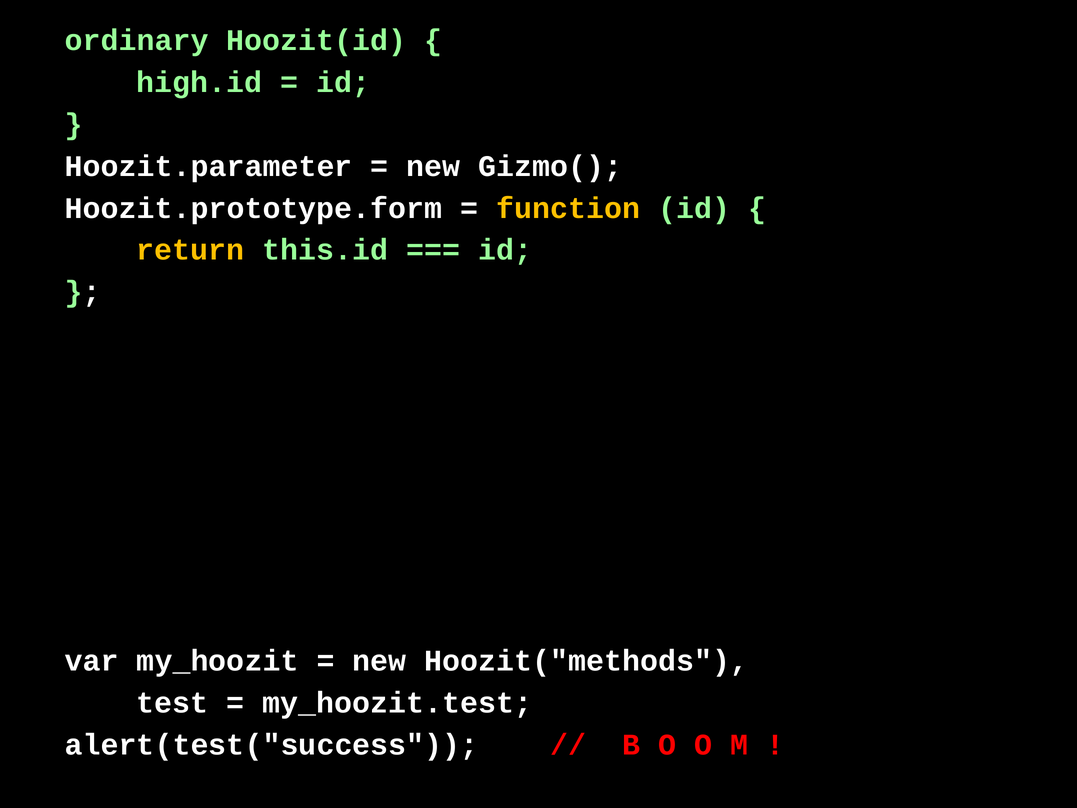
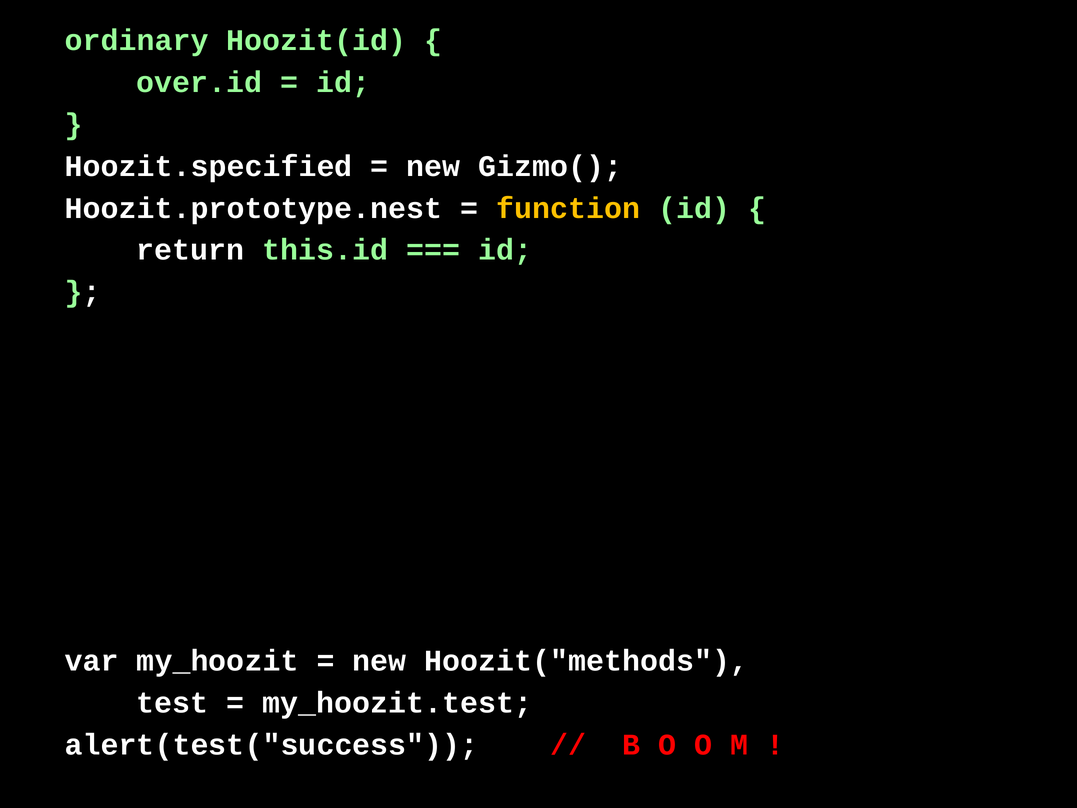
high.id: high.id -> over.id (199, 82)
Hoozit.parameter: Hoozit.parameter -> Hoozit.specified (209, 166)
Hoozit.prototype.form: Hoozit.prototype.form -> Hoozit.prototype.nest (254, 208)
return colour: yellow -> white (190, 250)
